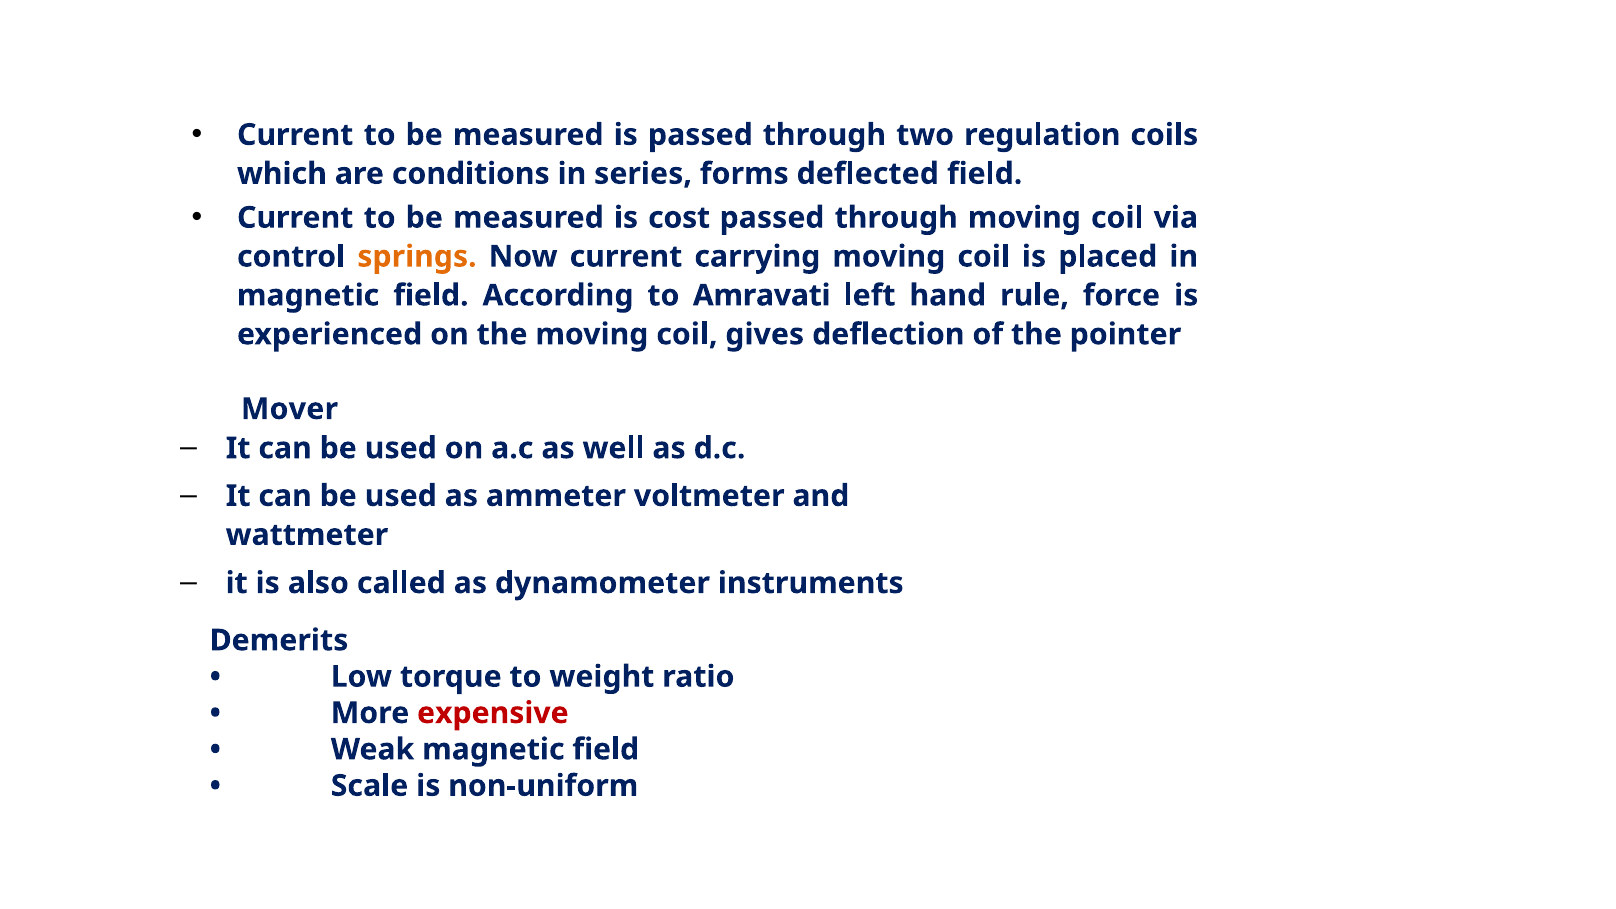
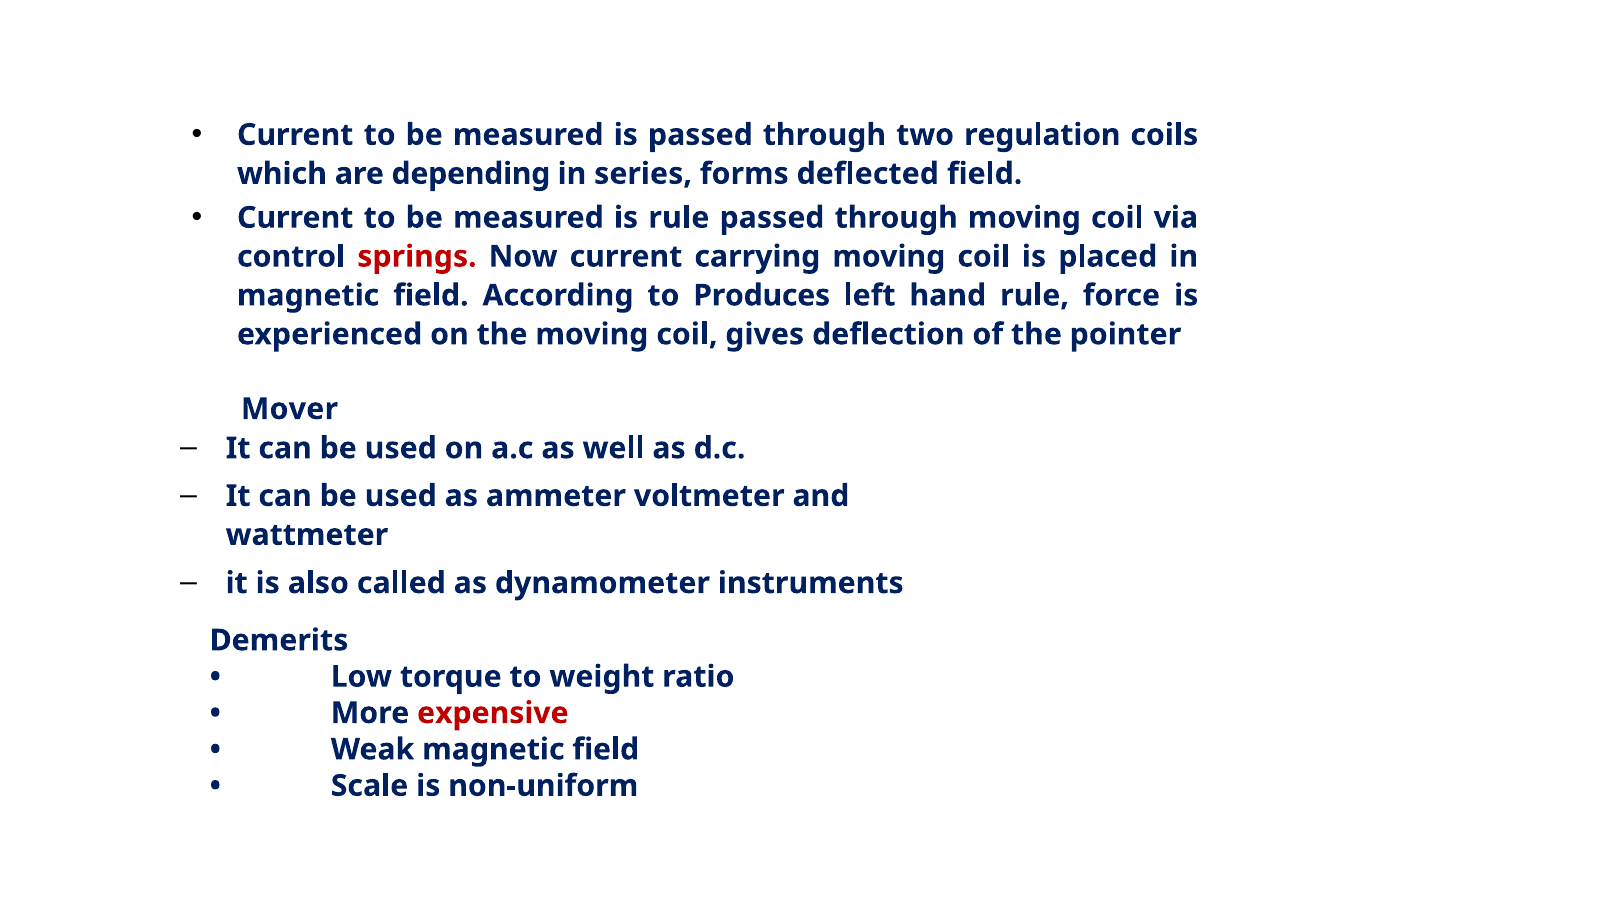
conditions: conditions -> depending (471, 174)
is cost: cost -> rule (679, 218)
springs colour: orange -> red (417, 257)
Amravati: Amravati -> Produces (762, 295)
